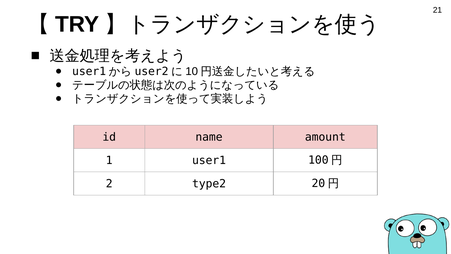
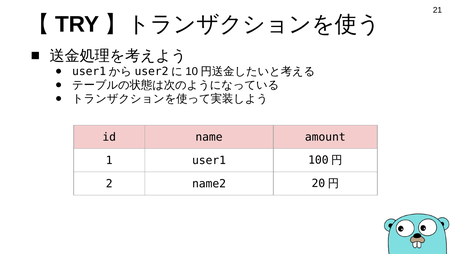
type2: type2 -> name2 (209, 183)
